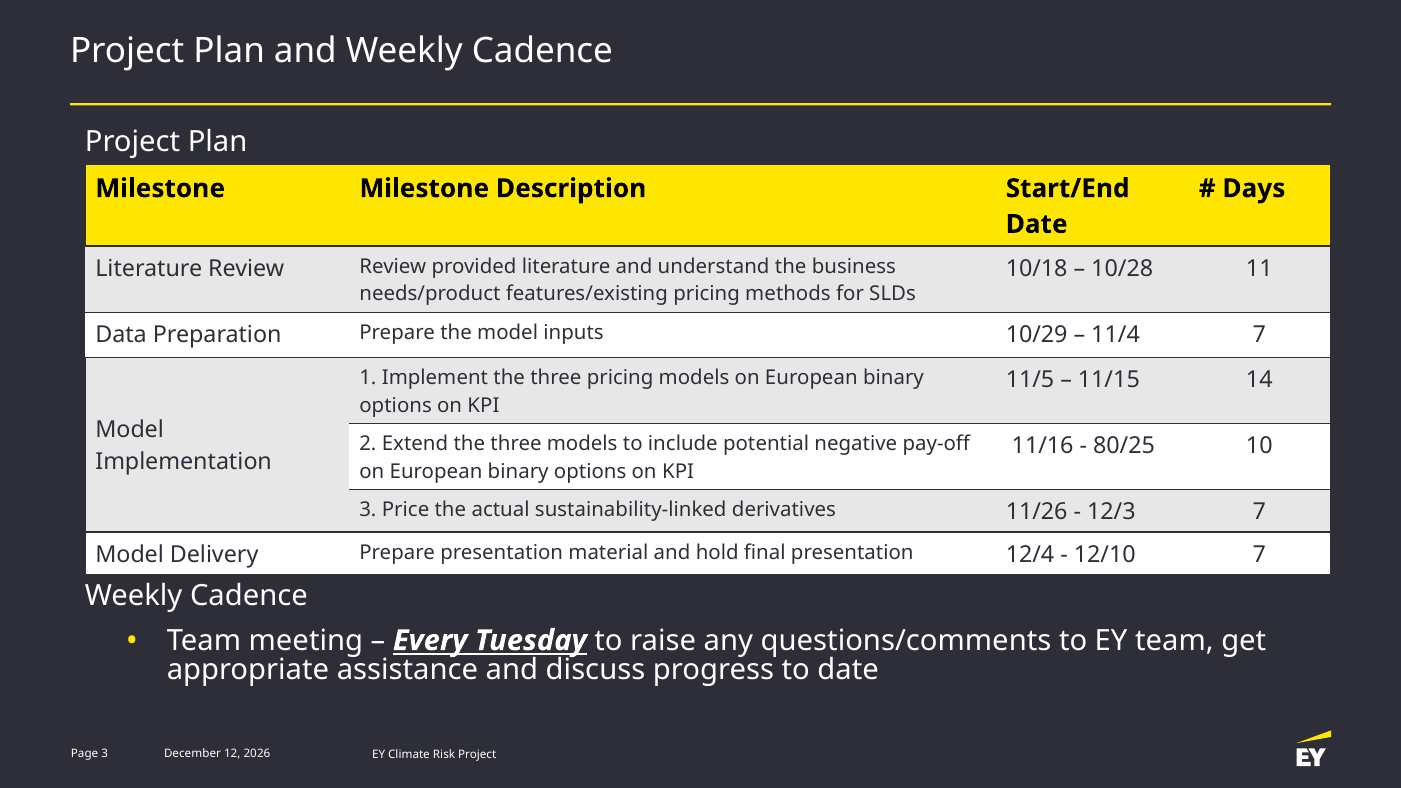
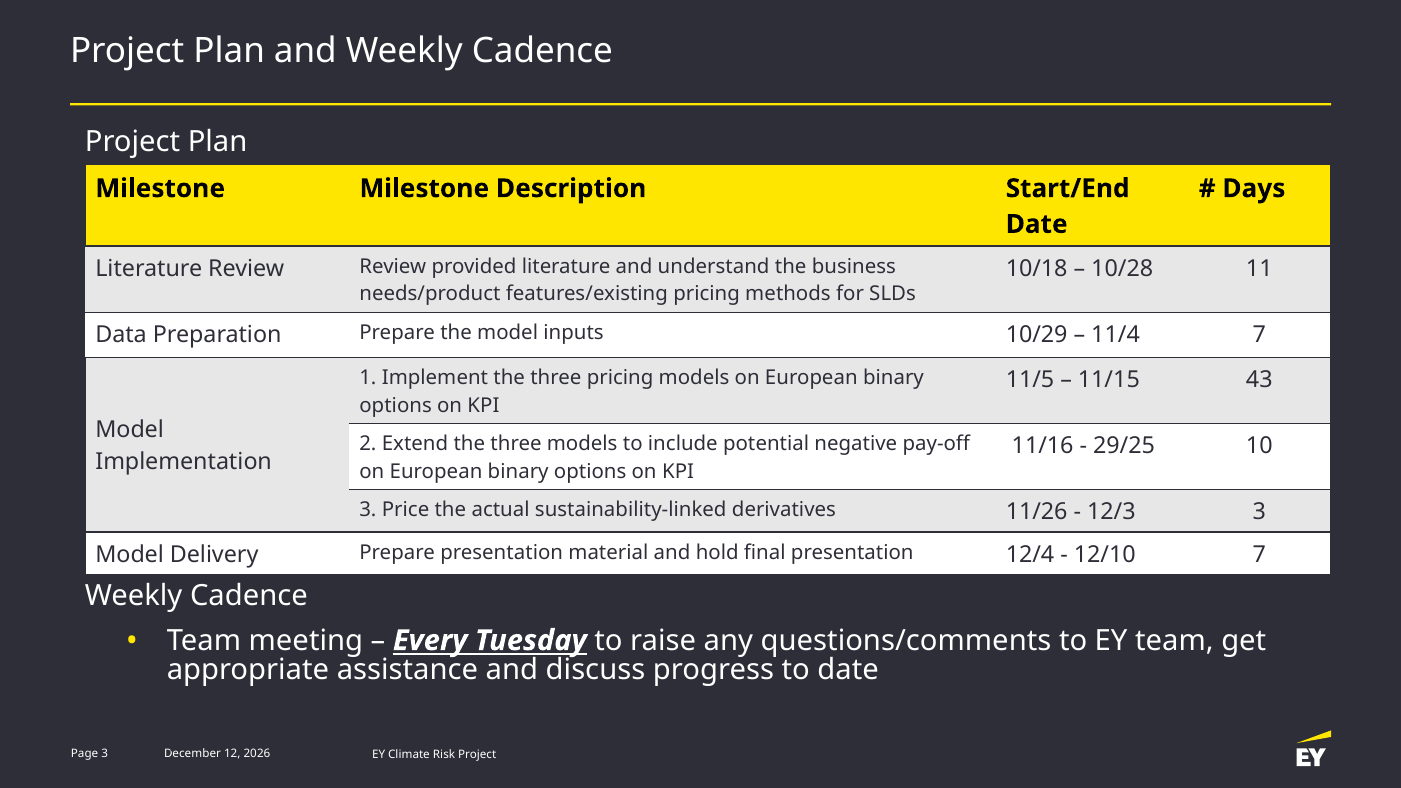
14: 14 -> 43 (1259, 380)
80/25: 80/25 -> 29/25 (1124, 446)
12/3 7: 7 -> 3 (1259, 512)
